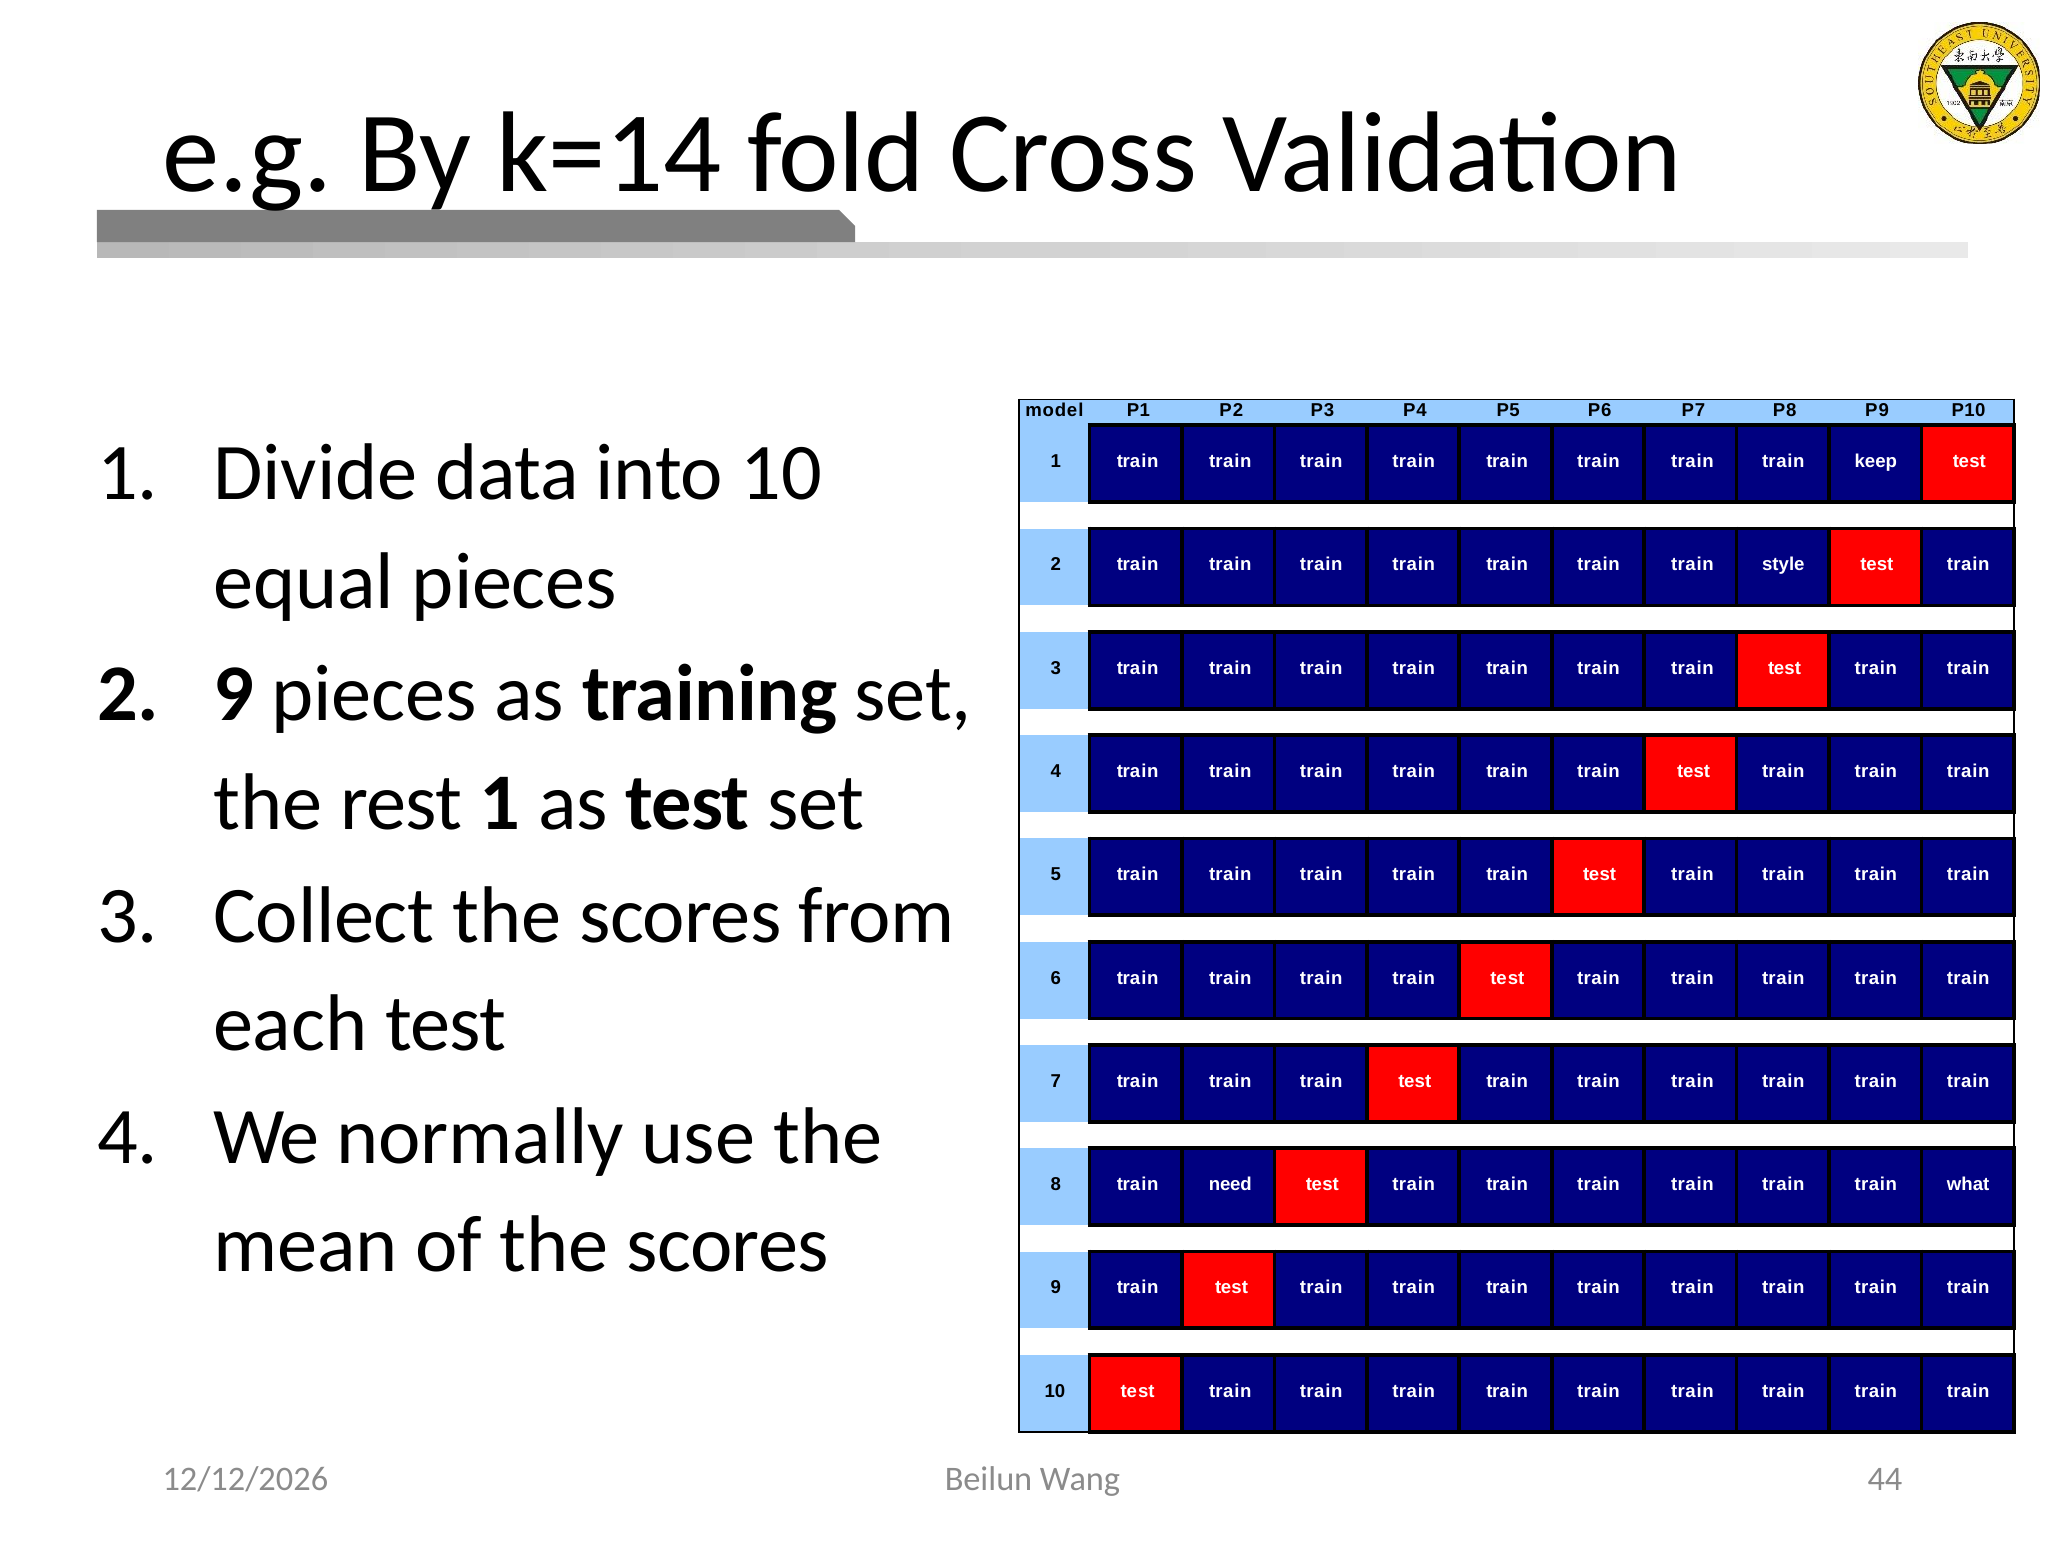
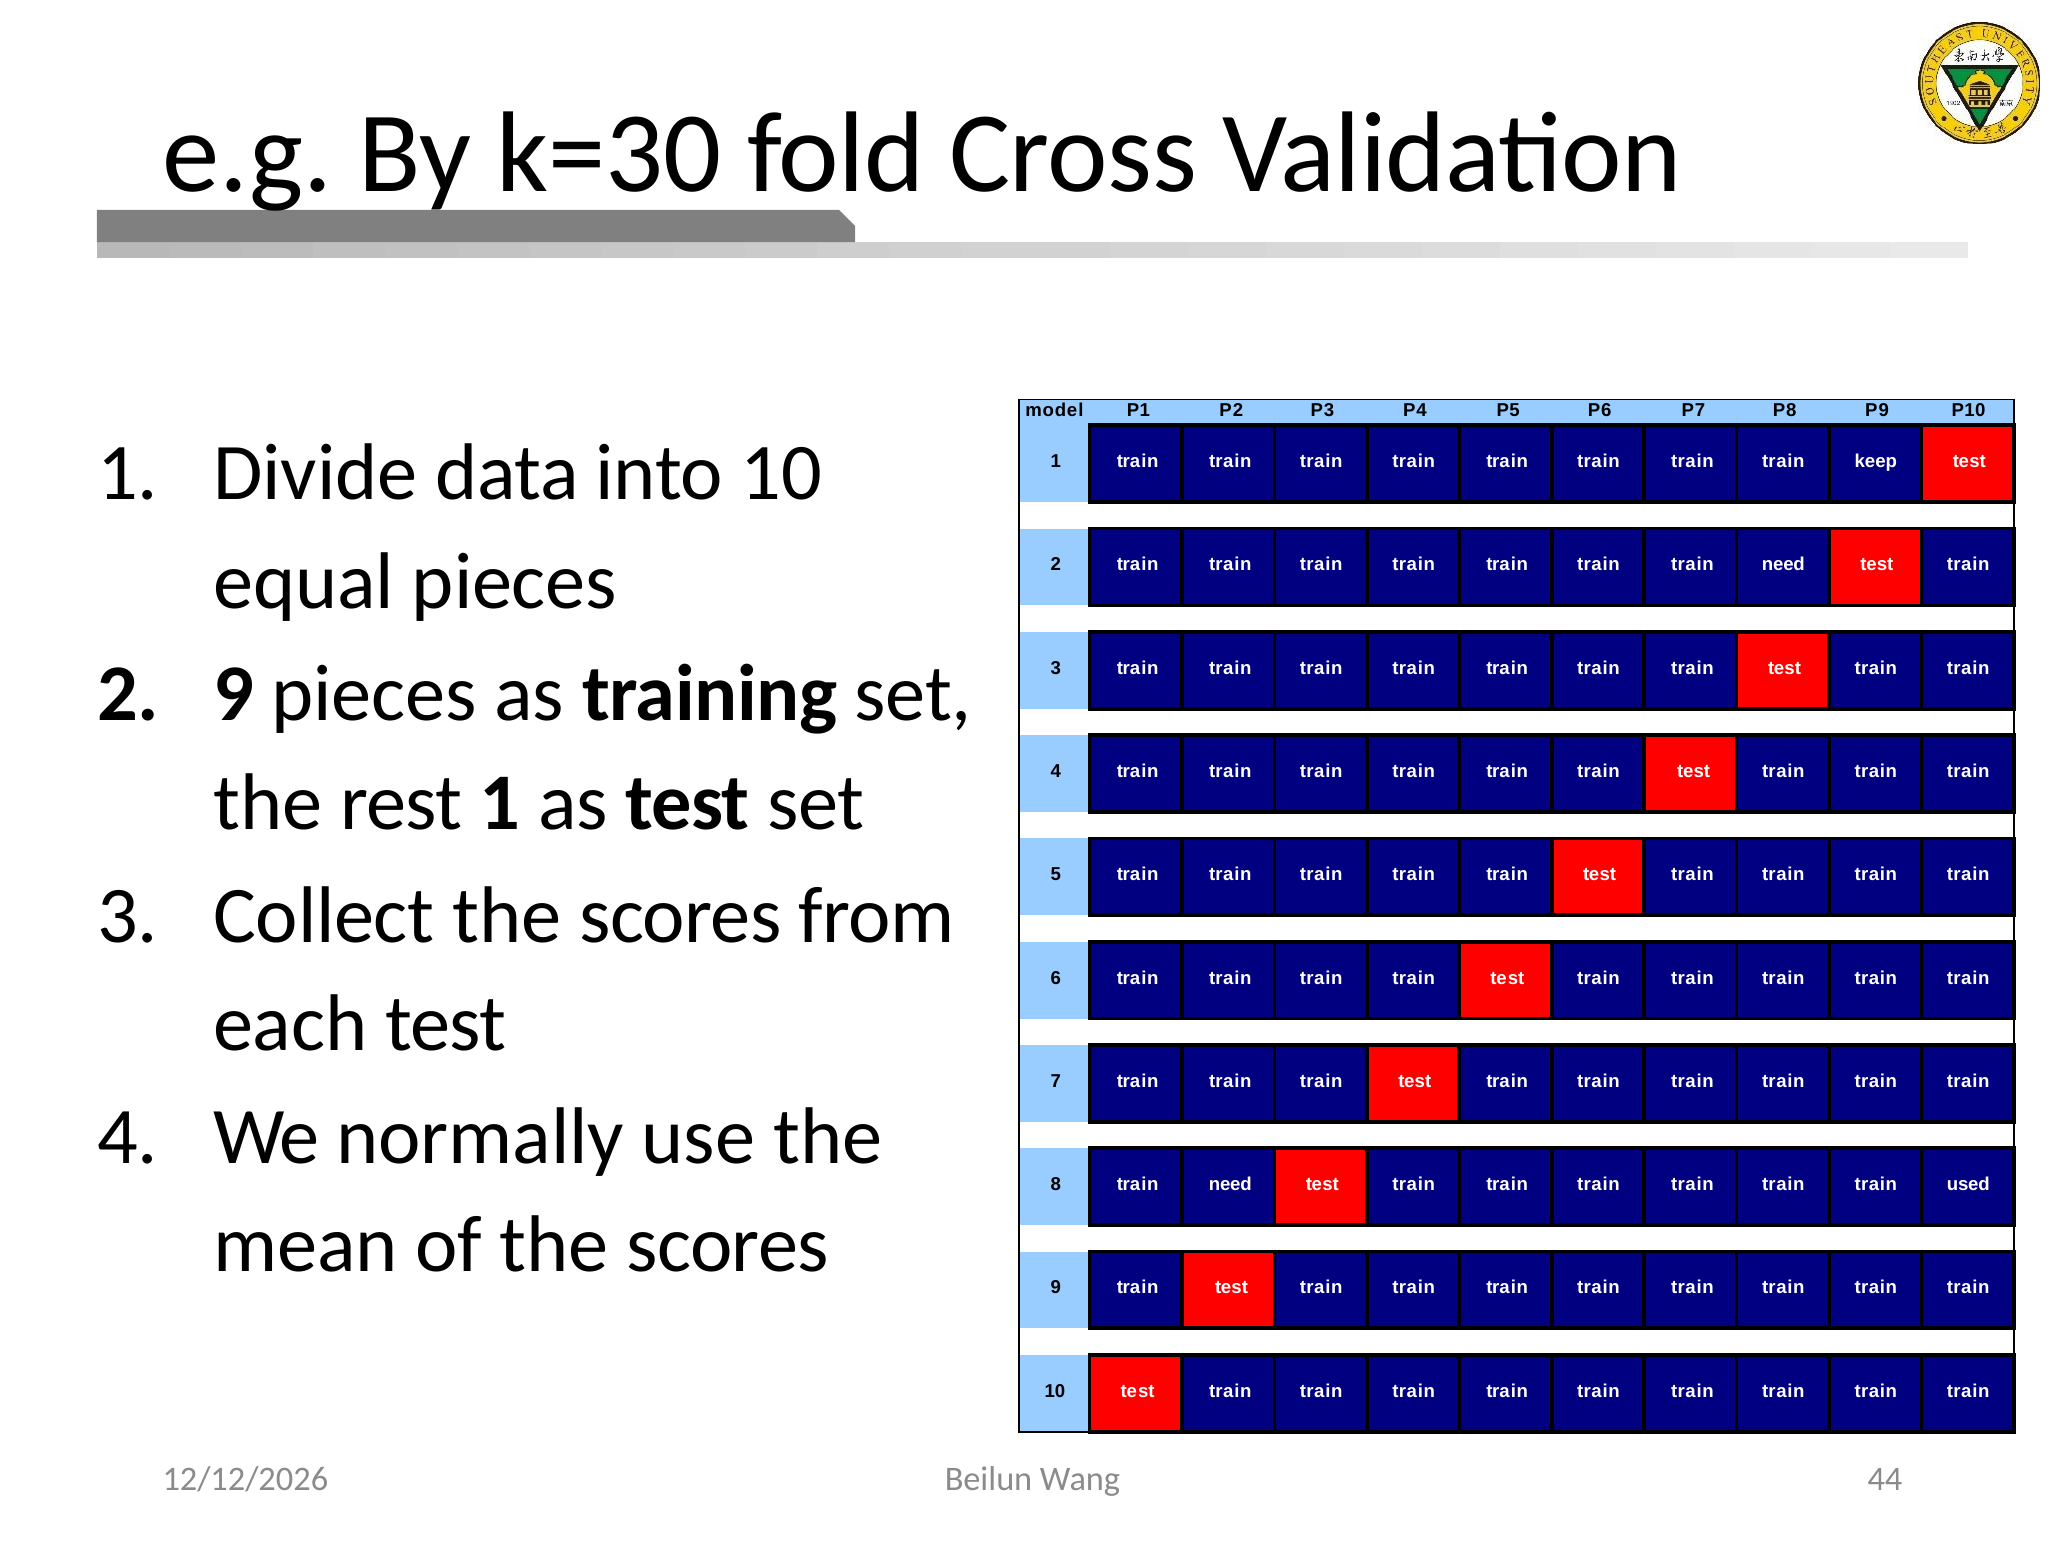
k=14: k=14 -> k=30 (609, 154)
train train style: style -> need (1783, 565)
what: what -> used (1968, 1184)
